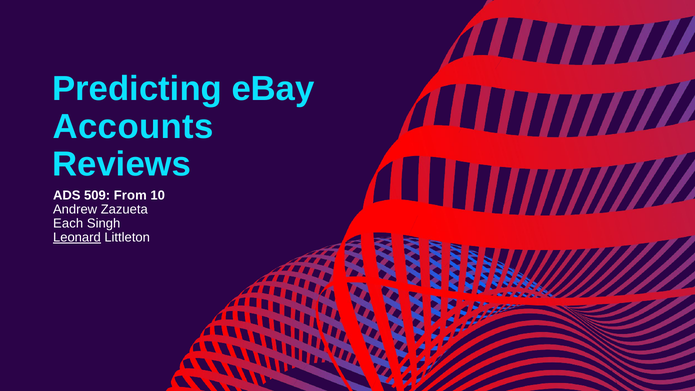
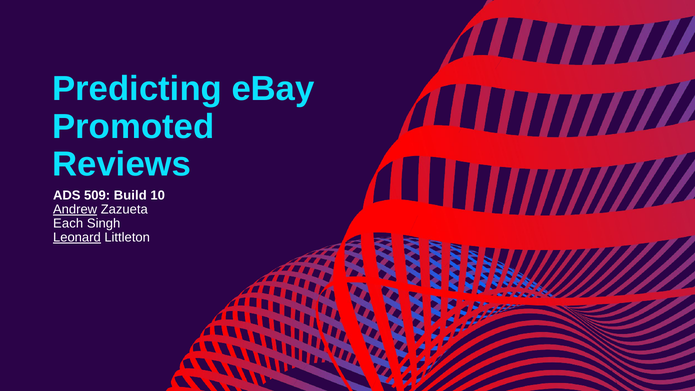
Accounts: Accounts -> Promoted (133, 127)
From: From -> Build (130, 195)
Andrew underline: none -> present (75, 209)
